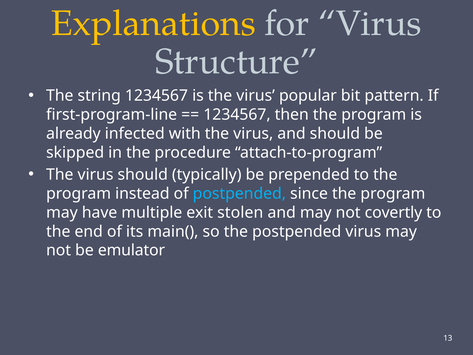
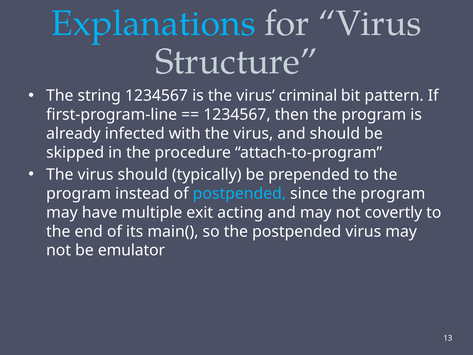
Explanations colour: yellow -> light blue (154, 23)
popular: popular -> criminal (308, 96)
stolen: stolen -> acting (240, 212)
